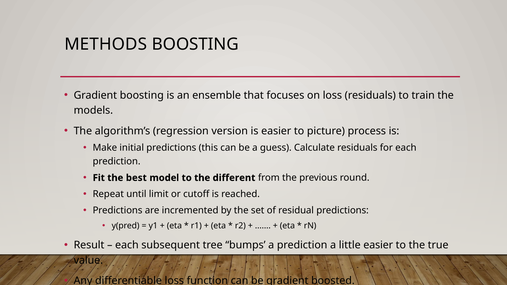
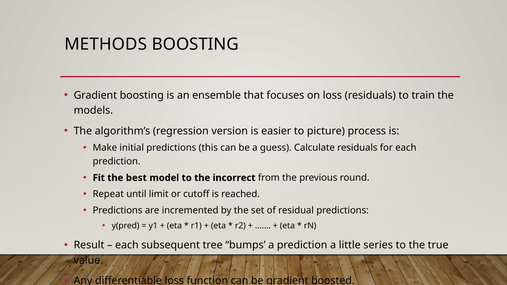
different: different -> incorrect (234, 178)
little easier: easier -> series (378, 245)
